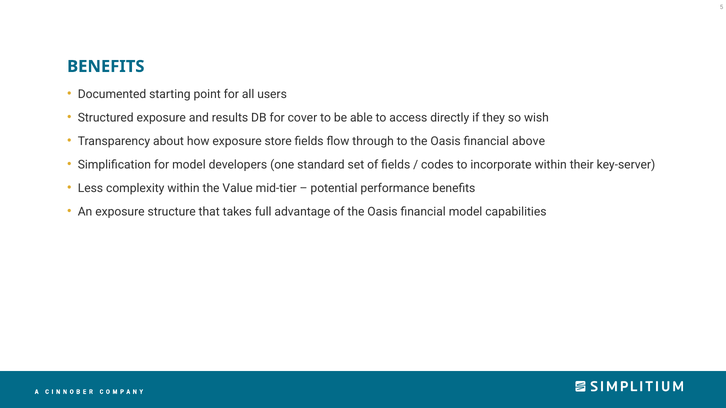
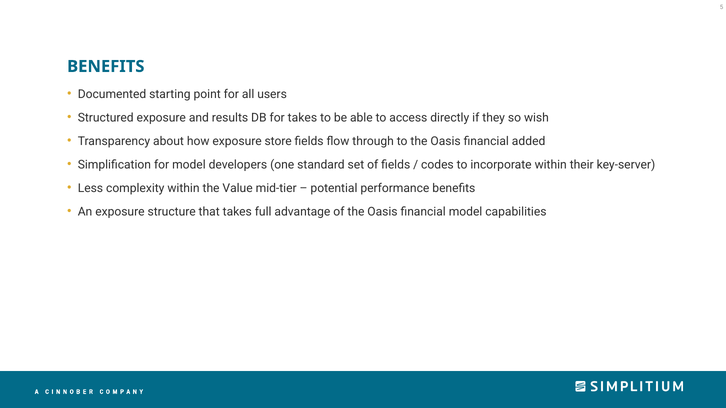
for cover: cover -> takes (302, 118)
above: above -> added (529, 141)
